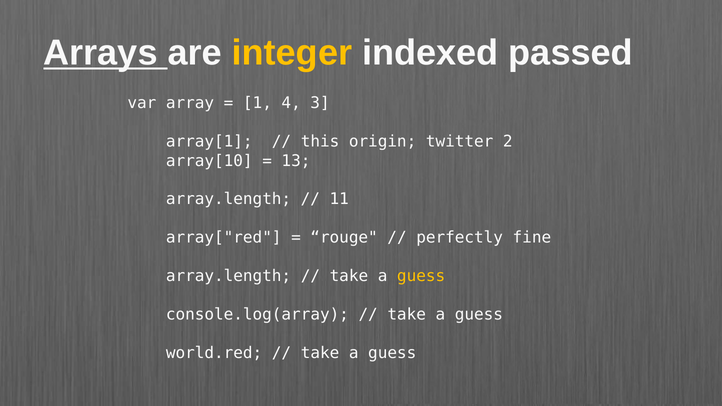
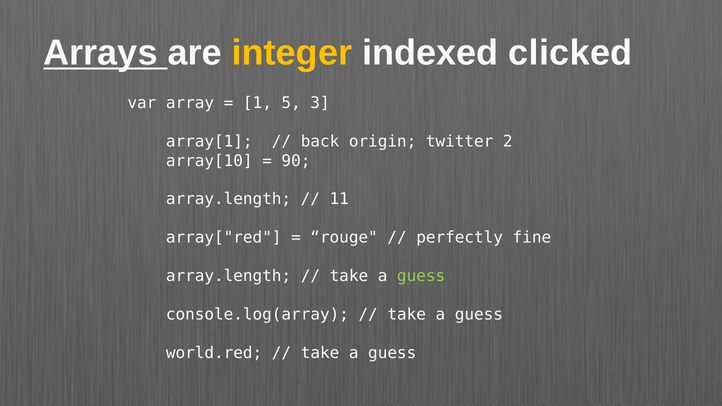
passed: passed -> clicked (570, 53)
4: 4 -> 5 (291, 103)
this: this -> back (320, 142)
13: 13 -> 90 (296, 161)
guess colour: yellow -> light green (421, 276)
